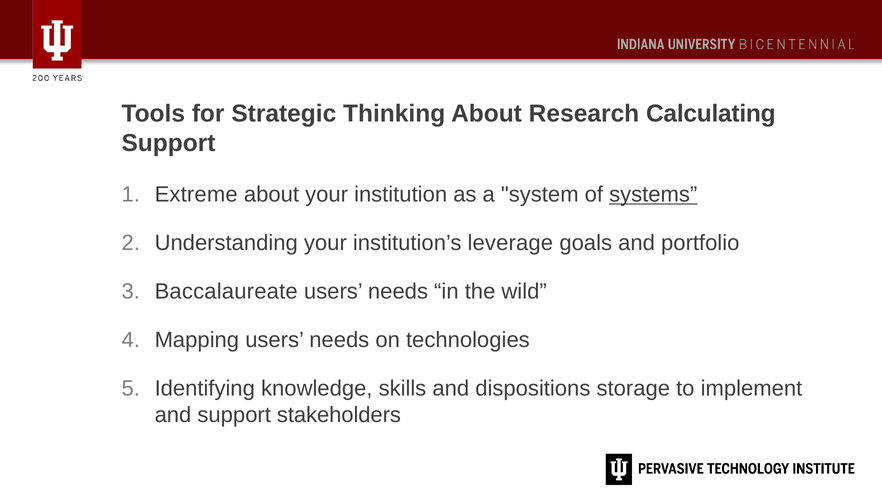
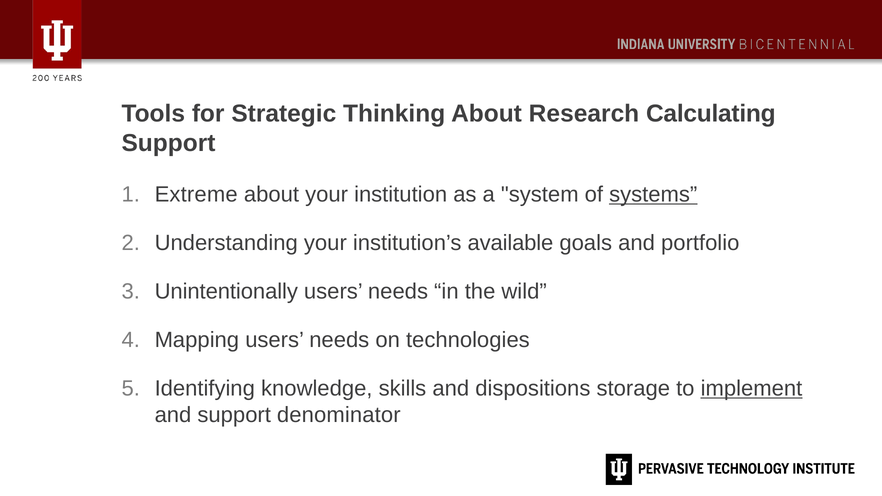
leverage: leverage -> available (510, 243)
Baccalaureate: Baccalaureate -> Unintentionally (226, 292)
implement underline: none -> present (751, 389)
stakeholders: stakeholders -> denominator (339, 415)
